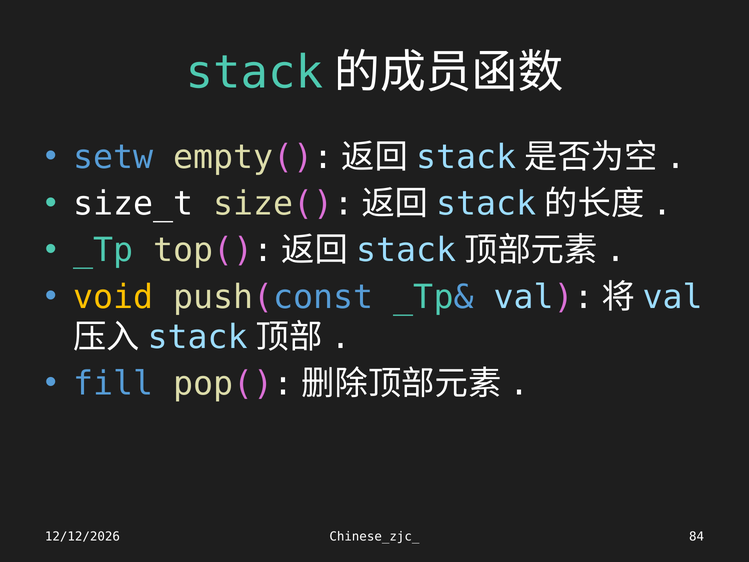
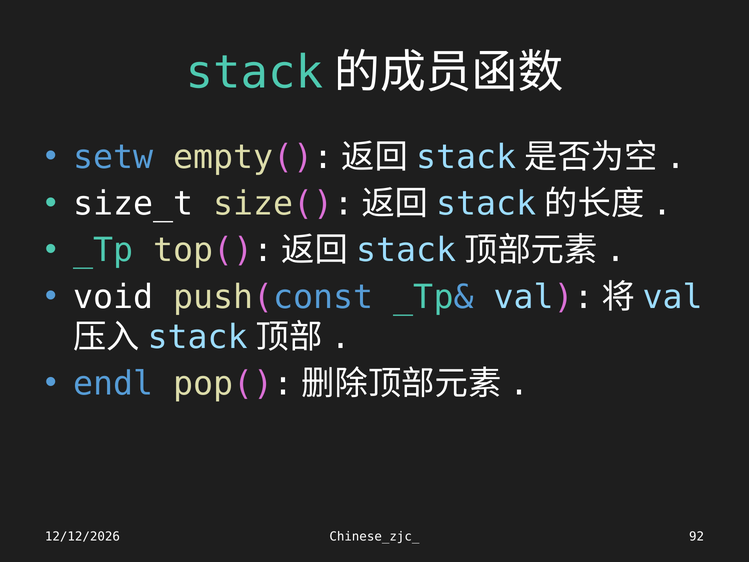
void colour: yellow -> white (113, 297)
fill: fill -> endl (113, 384)
84: 84 -> 92 (697, 536)
